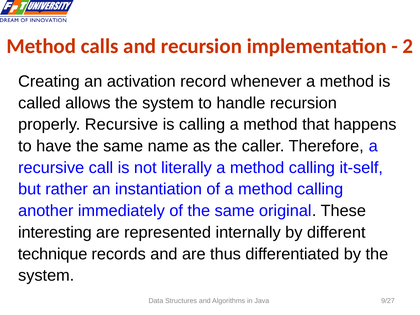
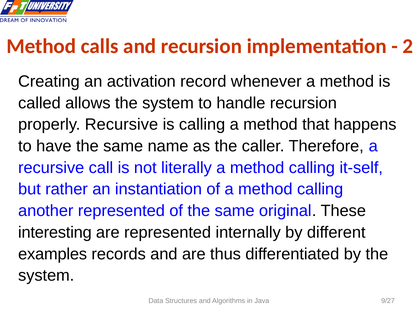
another immediately: immediately -> represented (121, 211)
technique: technique -> examples (53, 254)
